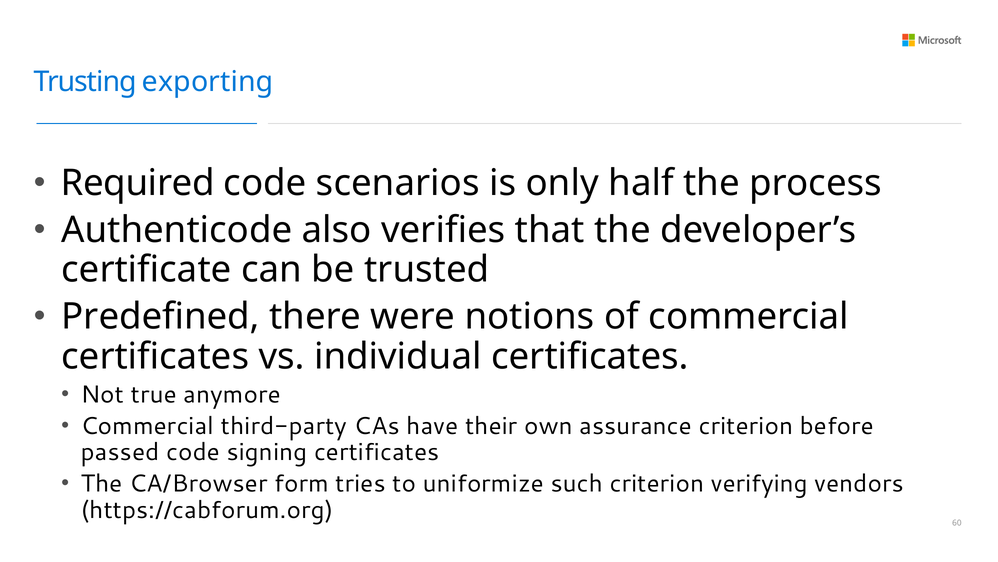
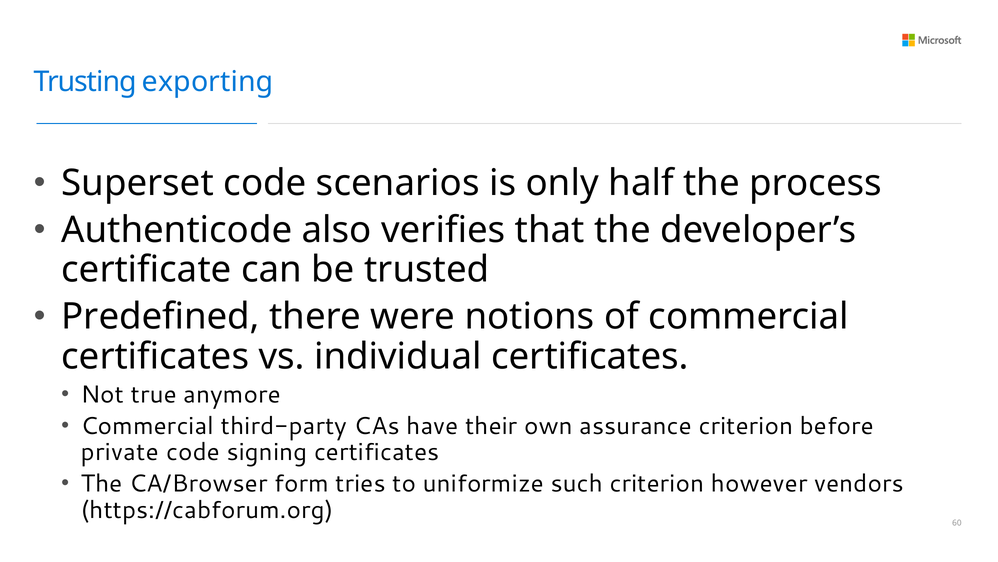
Required: Required -> Superset (138, 183)
passed: passed -> private (120, 452)
verifying: verifying -> however (759, 483)
